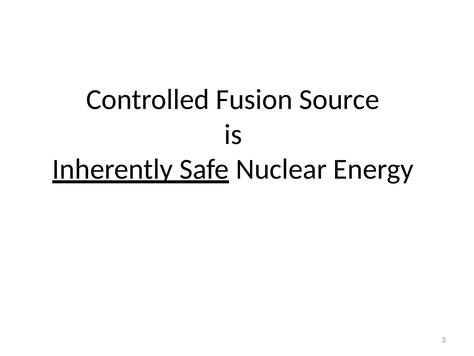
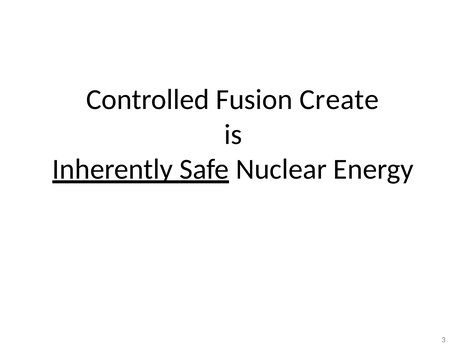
Source: Source -> Create (339, 100)
